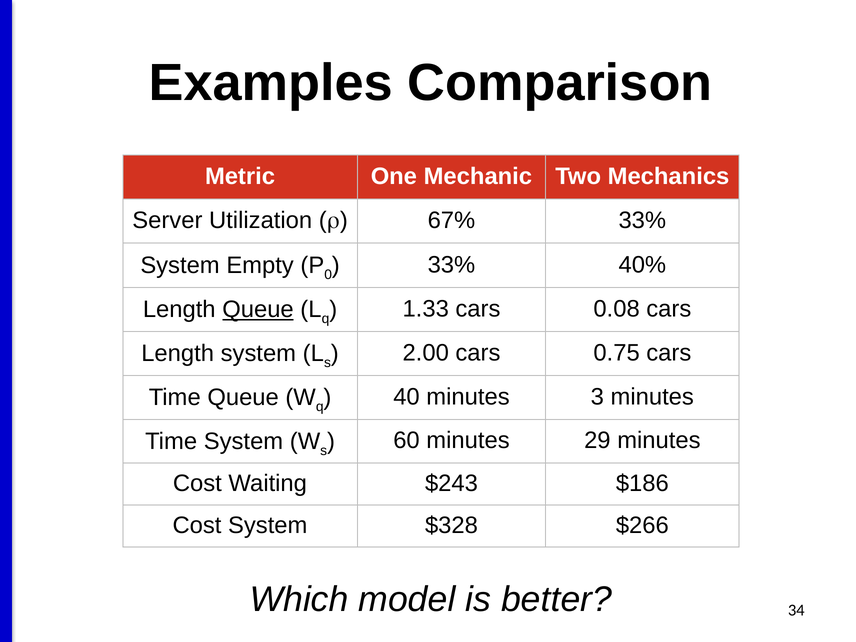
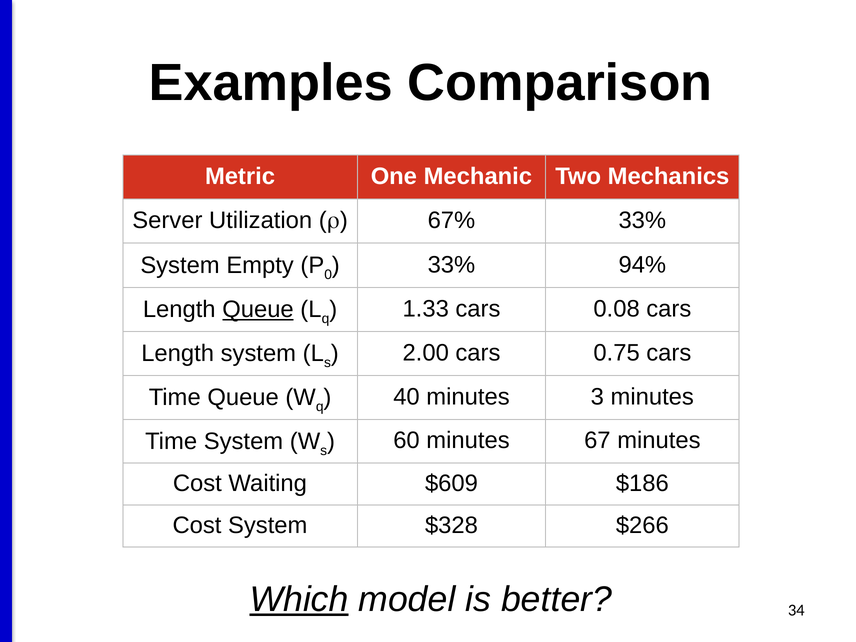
40%: 40% -> 94% (642, 265)
29: 29 -> 67 (597, 441)
$243: $243 -> $609 (451, 484)
Which underline: none -> present (299, 599)
